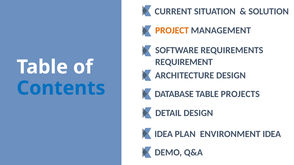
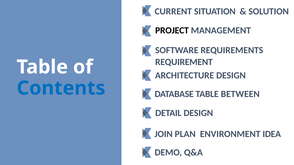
PROJECT colour: orange -> black (172, 30)
PROJECTS: PROJECTS -> BETWEEN (240, 94)
IDEA: IDEA -> JOIN (164, 134)
